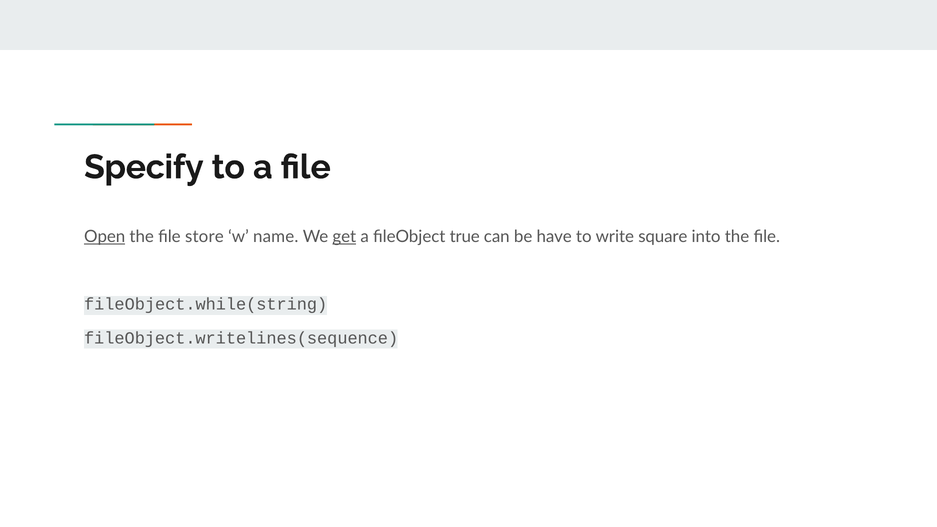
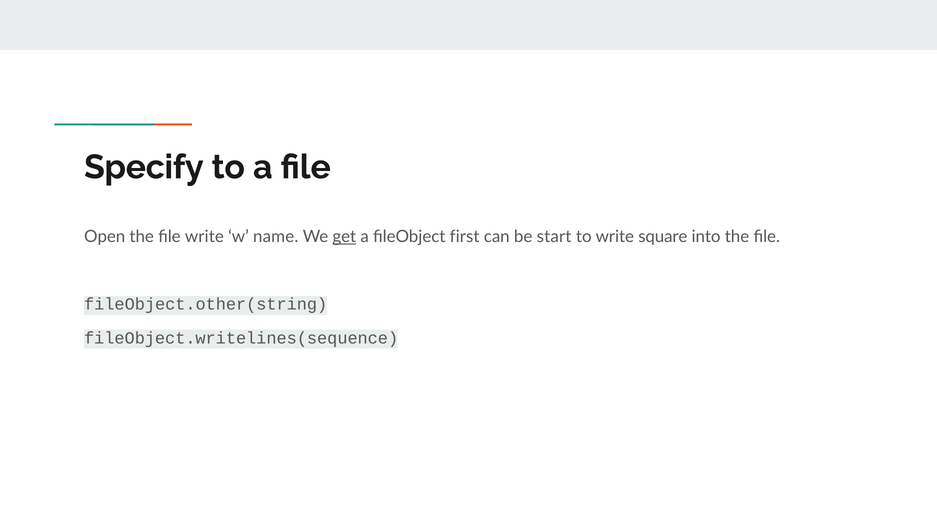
Open underline: present -> none (105, 237)
file store: store -> write (204, 237)
true: true -> first (465, 237)
have: have -> start (554, 237)
fileObject.while(string: fileObject.while(string -> fileObject.other(string (206, 304)
